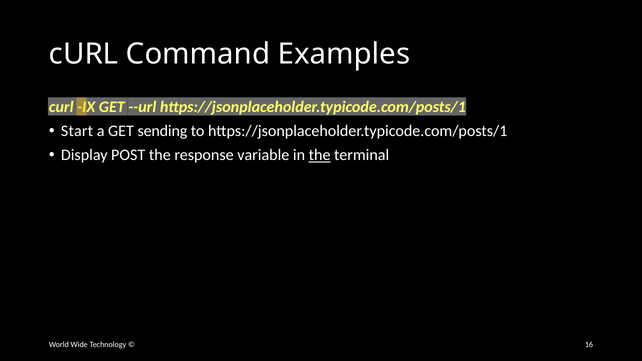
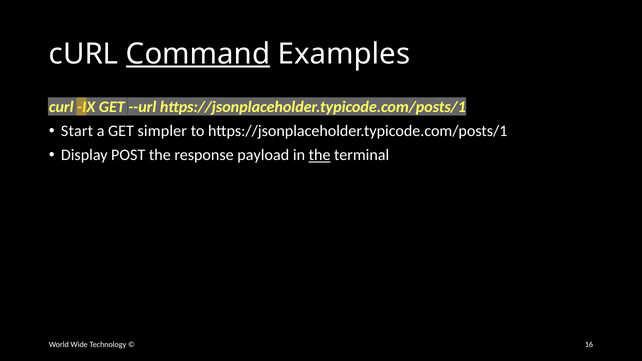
Command underline: none -> present (198, 54)
sending: sending -> simpler (162, 131)
variable: variable -> payload (263, 155)
